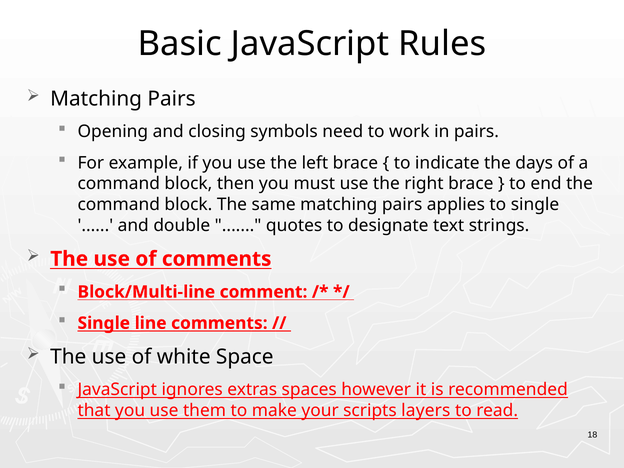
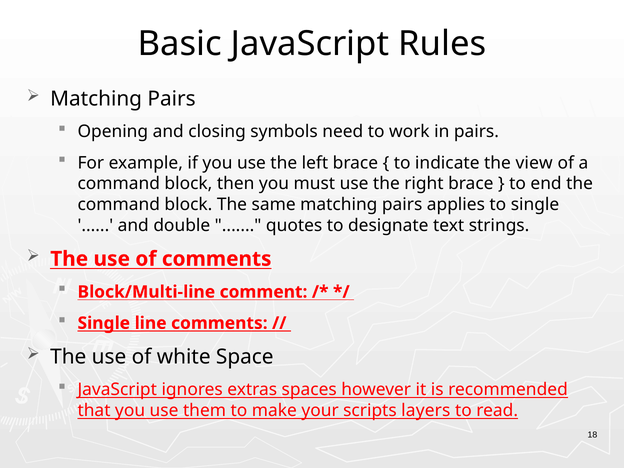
days: days -> view (534, 163)
